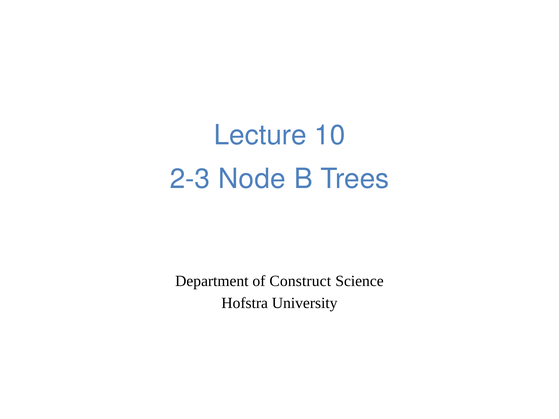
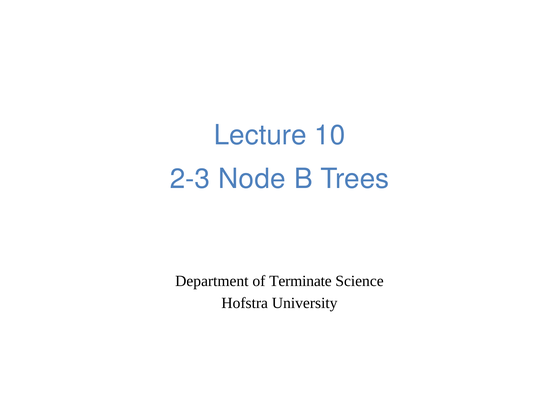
Construct: Construct -> Terminate (300, 281)
